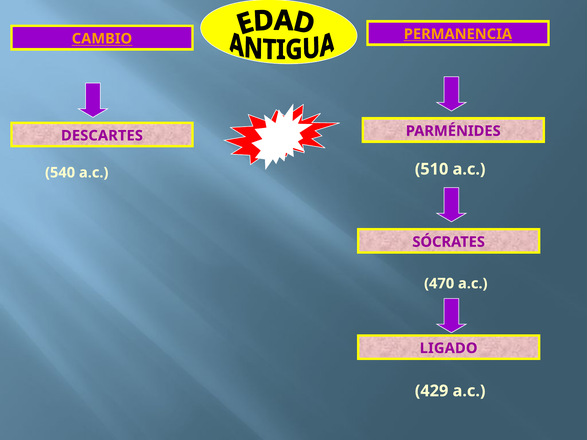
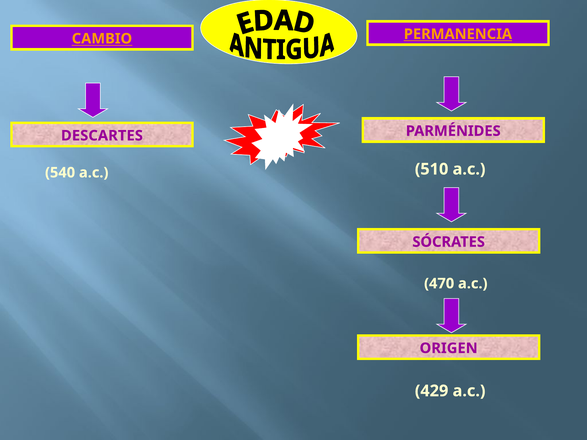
LIGADO: LIGADO -> ORIGEN (449, 348)
